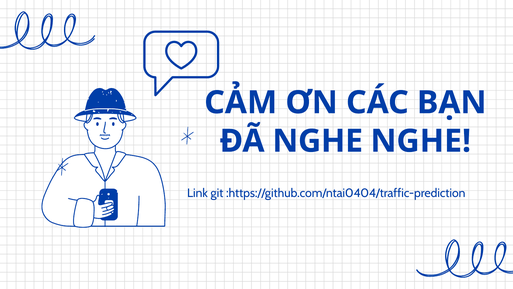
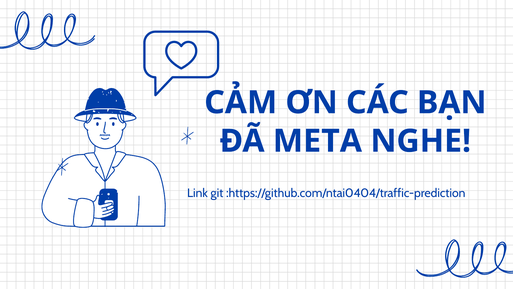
ĐÃ NGHE: NGHE -> META (317, 141)
